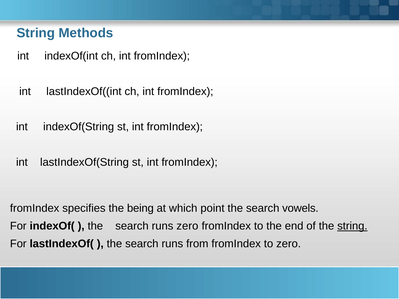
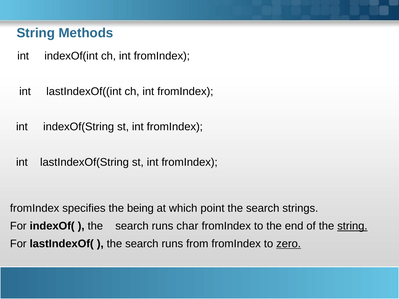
vowels: vowels -> strings (300, 208)
runs zero: zero -> char (187, 226)
zero underline: none -> present (289, 244)
